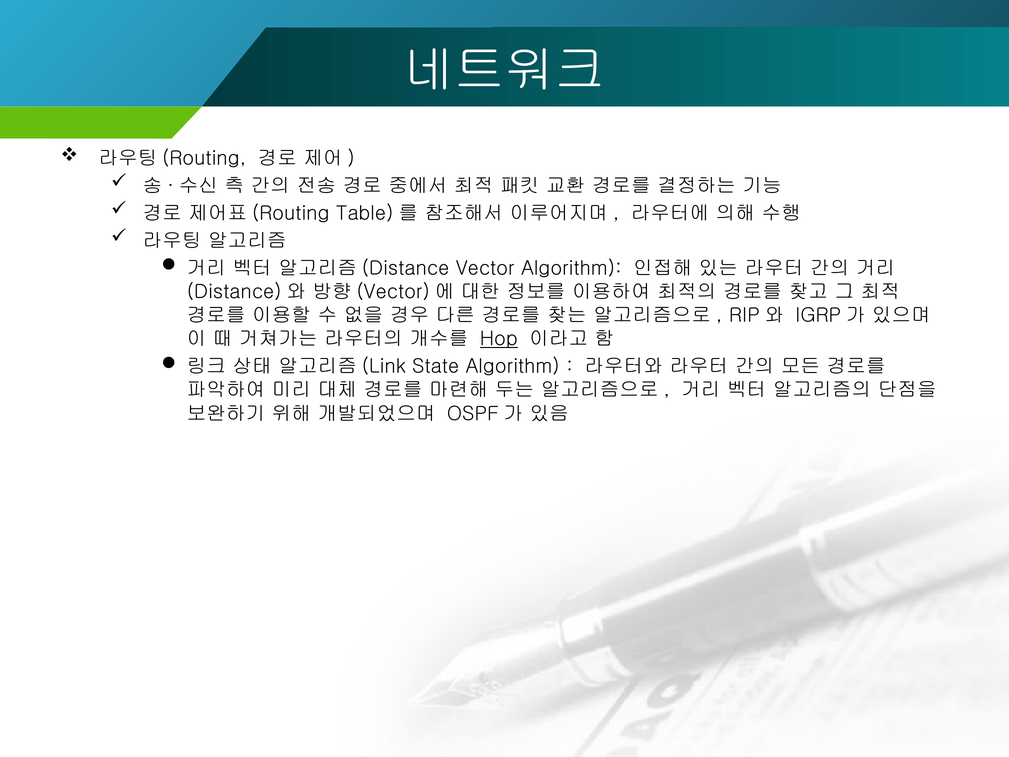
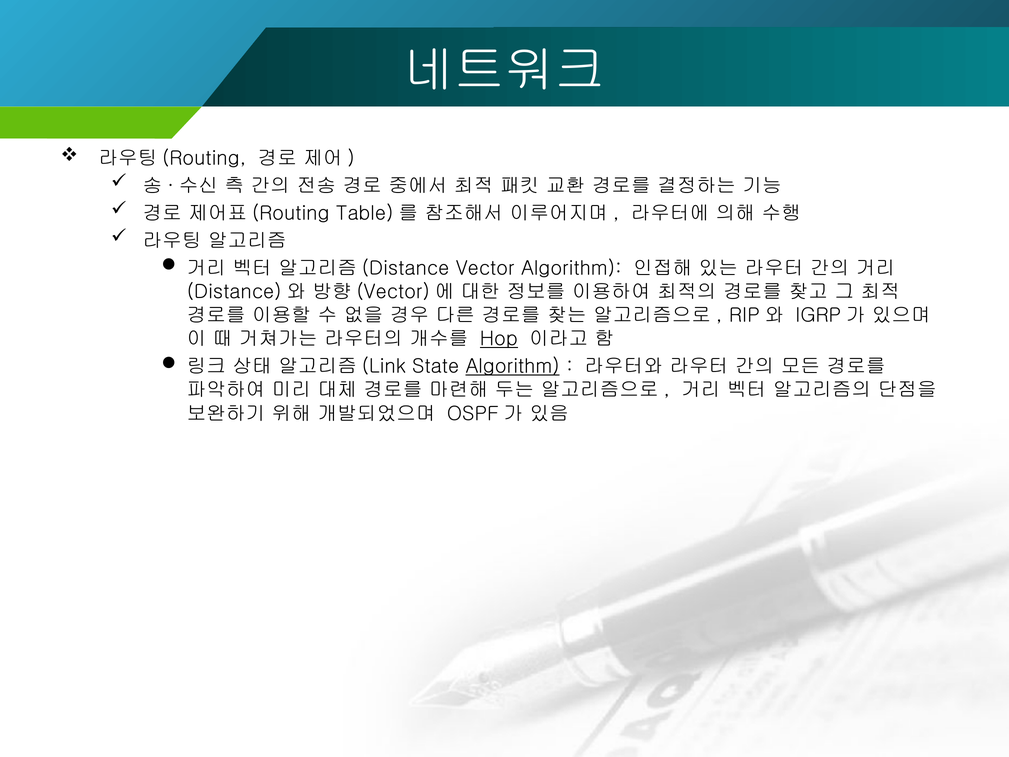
Algorithm underline: none -> present (513, 366)
